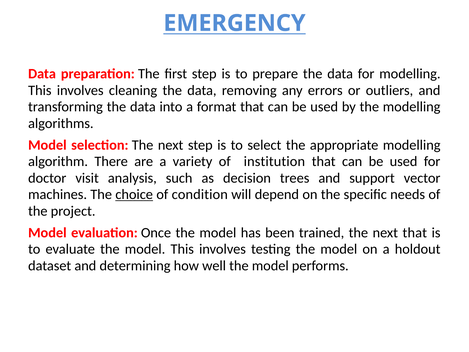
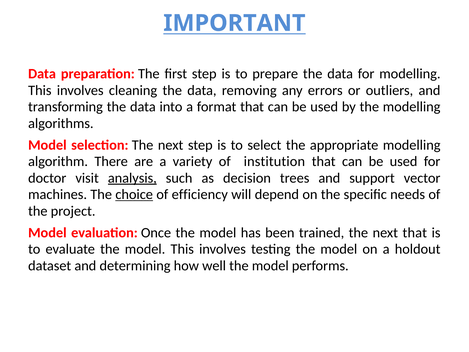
EMERGENCY: EMERGENCY -> IMPORTANT (234, 23)
analysis underline: none -> present (132, 178)
condition: condition -> efficiency (200, 194)
